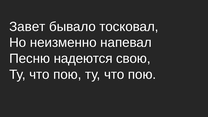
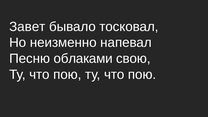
надеются: надеются -> облаками (83, 59)
